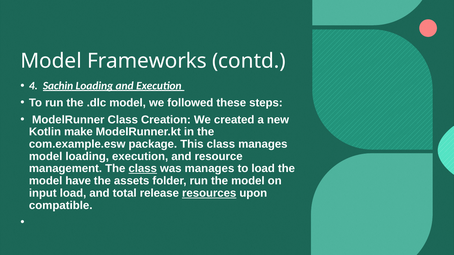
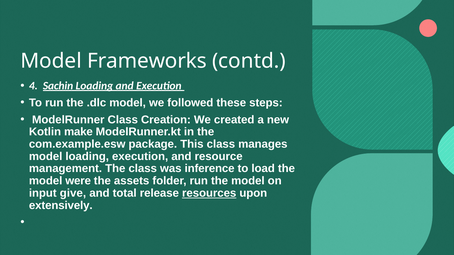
class underline: present -> none (143, 169)
was manages: manages -> inference (210, 169)
have: have -> were (78, 181)
input load: load -> give (73, 193)
compatible: compatible -> extensively (61, 206)
